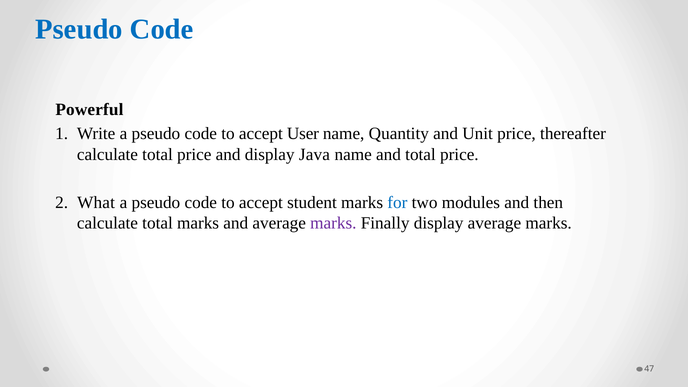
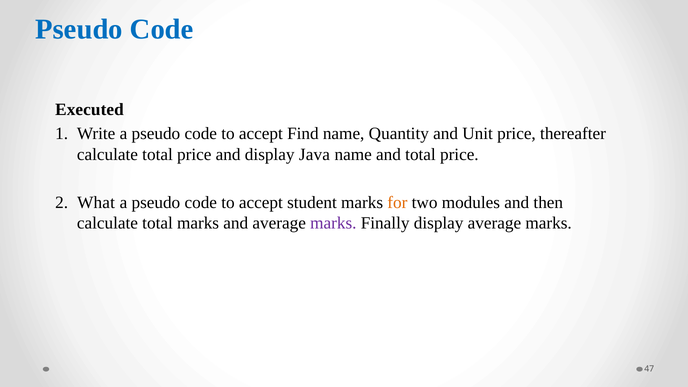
Powerful: Powerful -> Executed (89, 110)
User: User -> Find (303, 134)
for colour: blue -> orange (397, 203)
